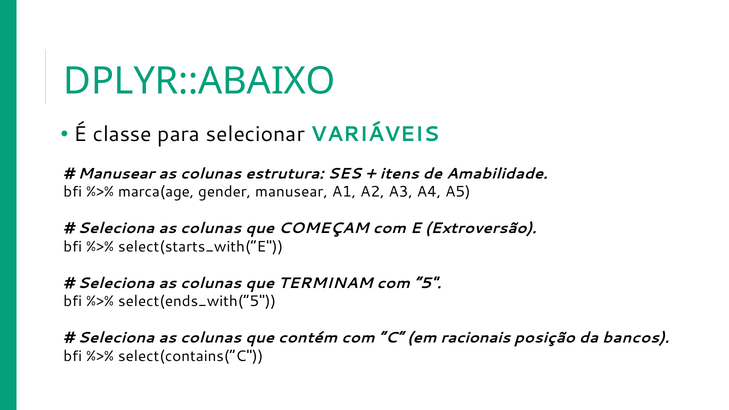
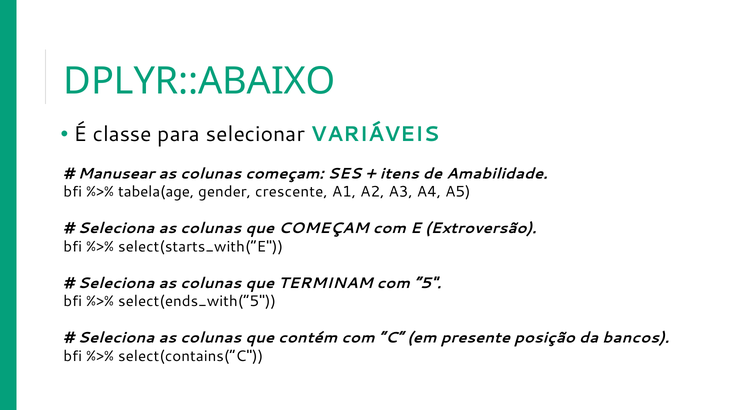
colunas estrutura: estrutura -> começam (285, 174)
marca(age: marca(age -> tabela(age (156, 192)
gender manusear: manusear -> crescente (291, 192)
racionais: racionais -> presente (475, 338)
